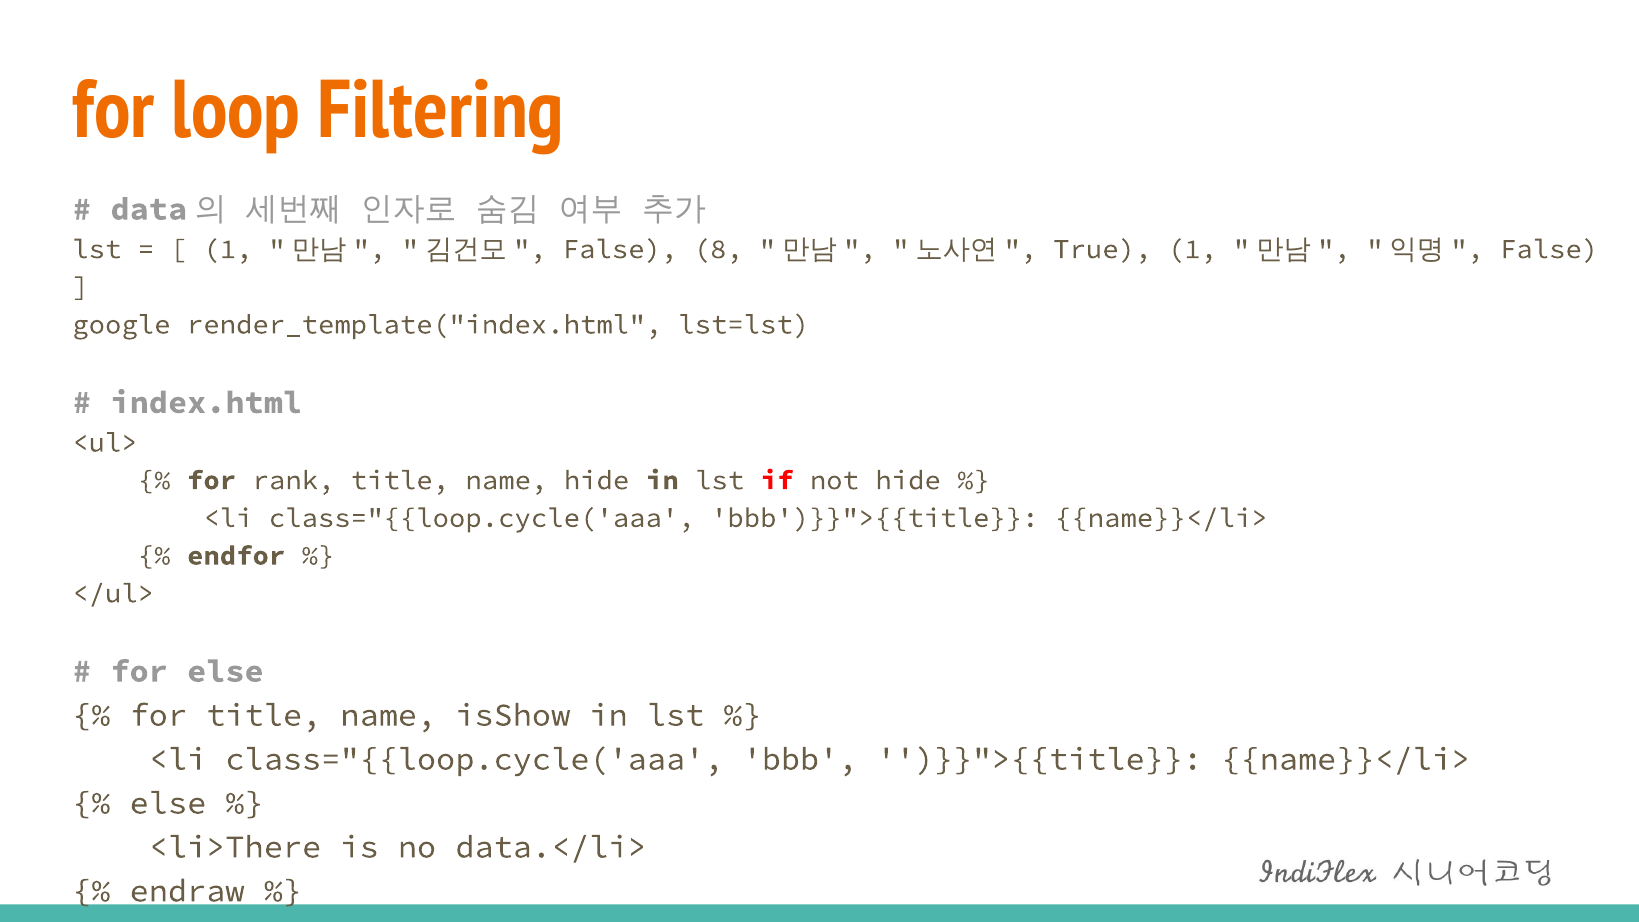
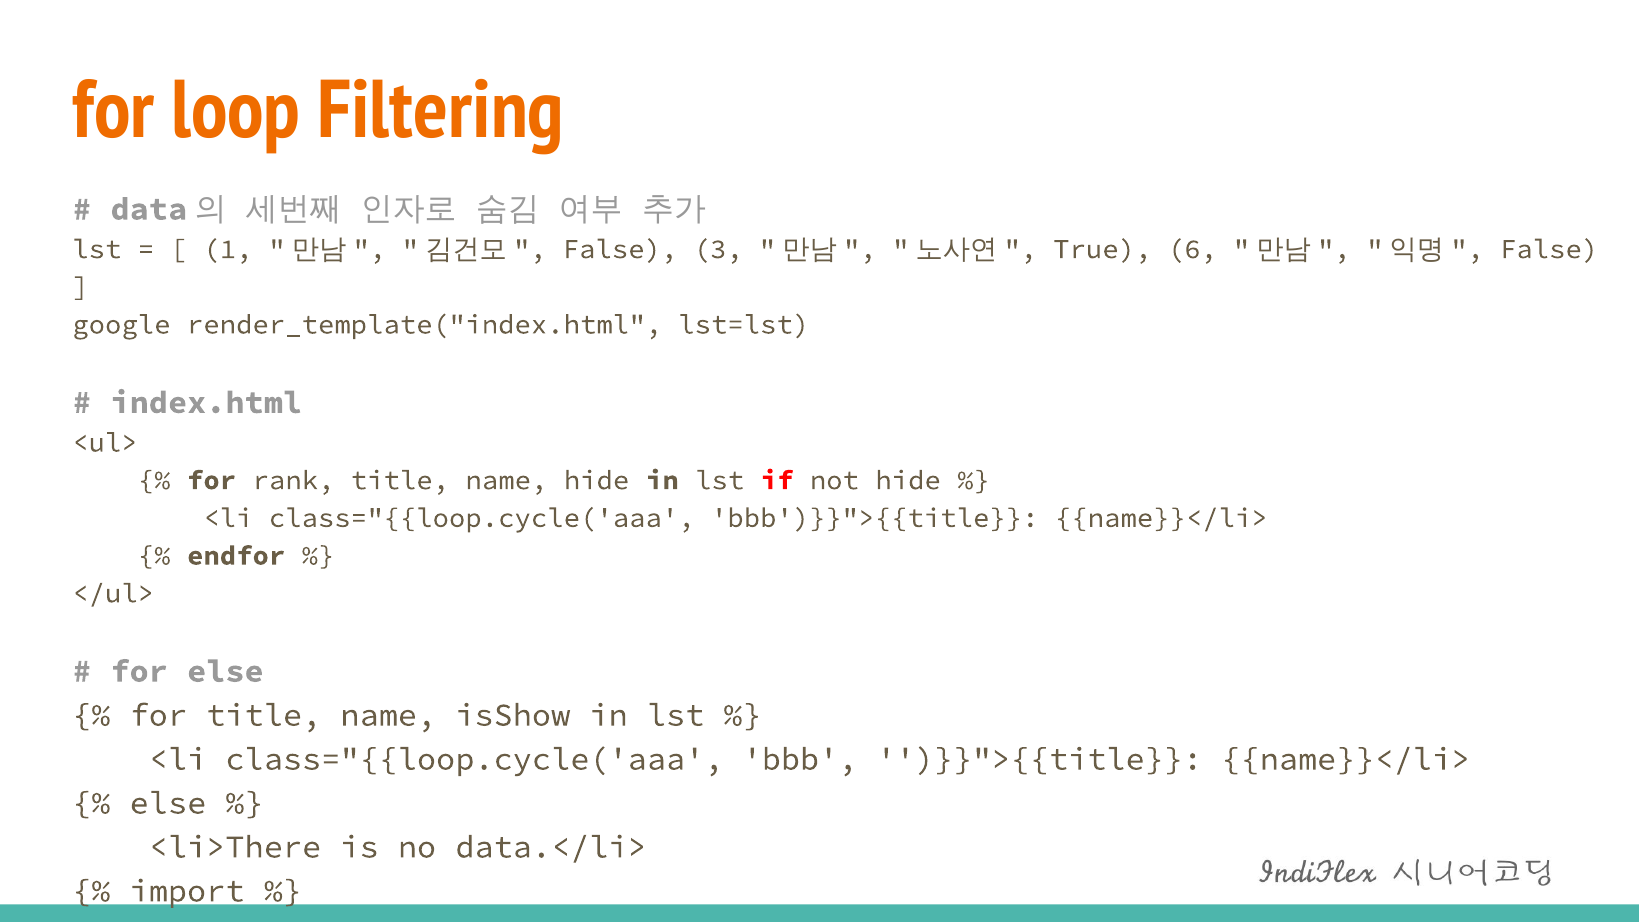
8: 8 -> 3 (718, 249)
True 1: 1 -> 6 (1192, 249)
endraw: endraw -> import (187, 891)
